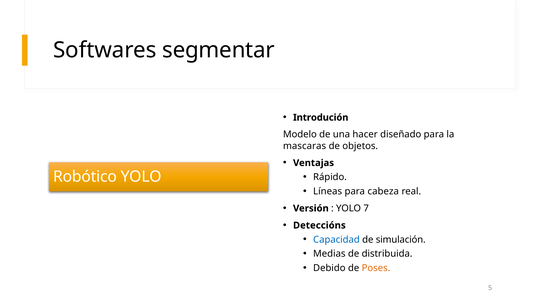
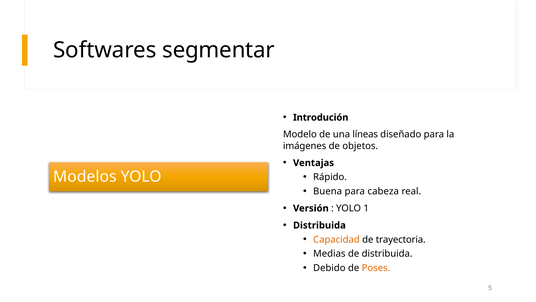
hacer: hacer -> líneas (365, 134)
mascaras: mascaras -> imágenes (305, 146)
Robótico: Robótico -> Modelos (85, 176)
Líneas: Líneas -> Buena (328, 191)
7: 7 -> 1 (366, 208)
Deteccións: Deteccións -> Distribuida (319, 225)
Capacidad colour: blue -> orange (336, 239)
simulación: simulación -> trayectoria (401, 239)
